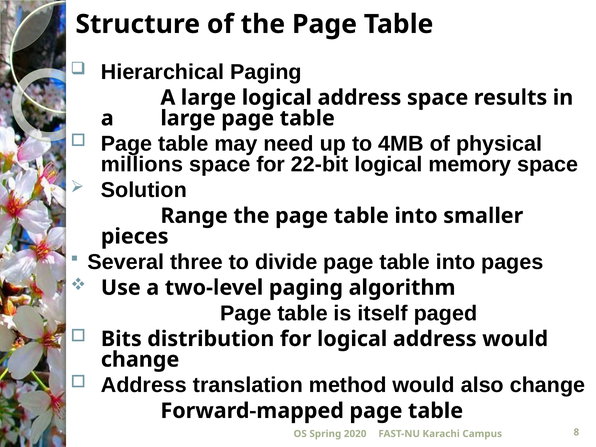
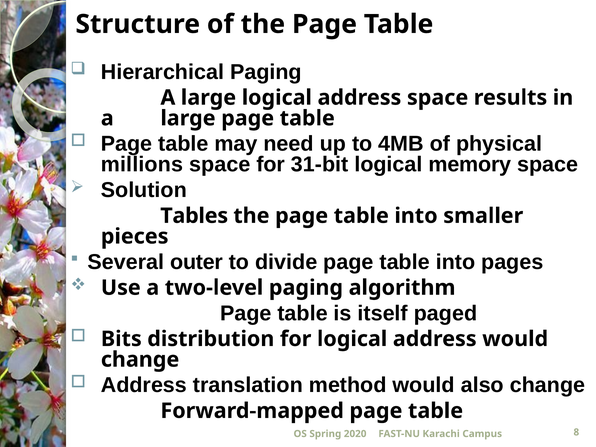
22-bit: 22-bit -> 31-bit (320, 165)
Range: Range -> Tables (194, 216)
three: three -> outer (197, 262)
